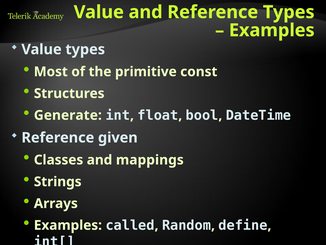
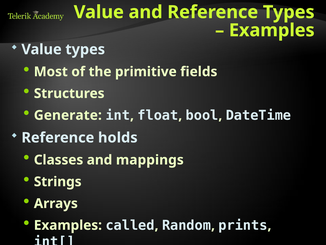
const: const -> fields (199, 72)
given: given -> holds (118, 137)
define: define -> prints (243, 225)
